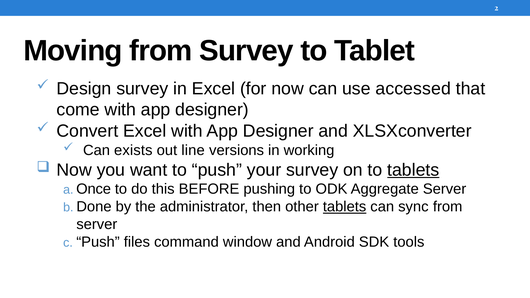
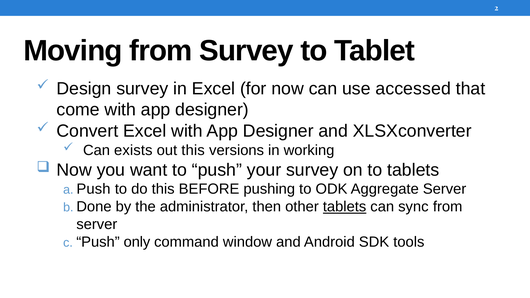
out line: line -> this (193, 150)
tablets underline: present -> none (413, 170)
Once: Once -> Push (93, 189)
files: files -> only (137, 242)
